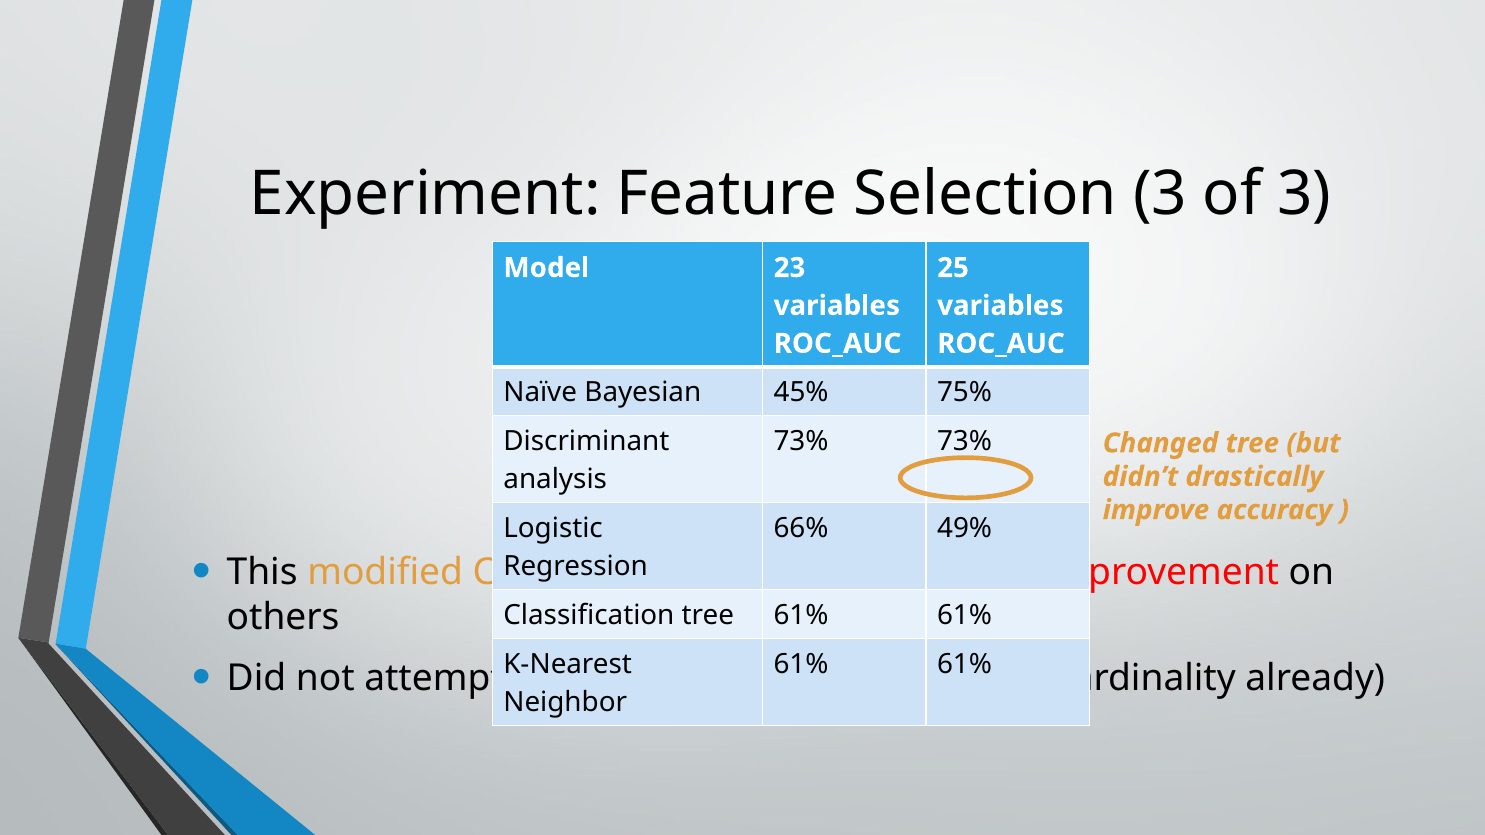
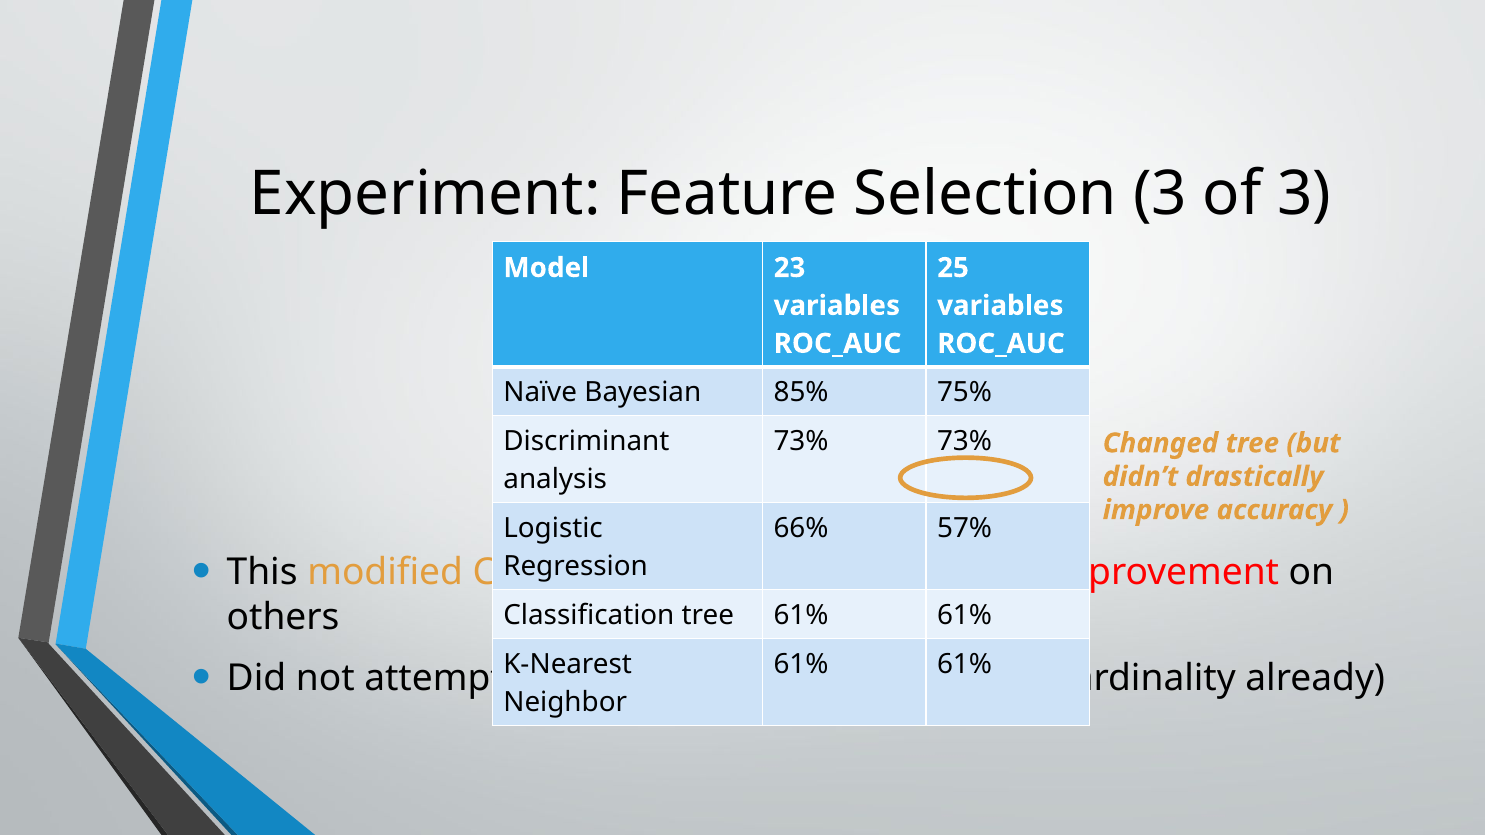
45%: 45% -> 85% (801, 393)
49%: 49% -> 57% (965, 529)
